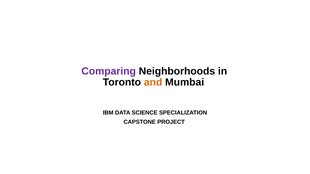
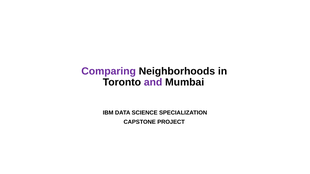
and colour: orange -> purple (153, 82)
